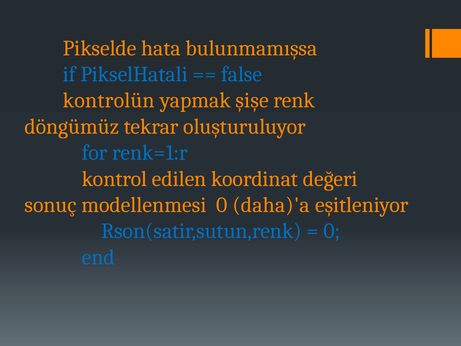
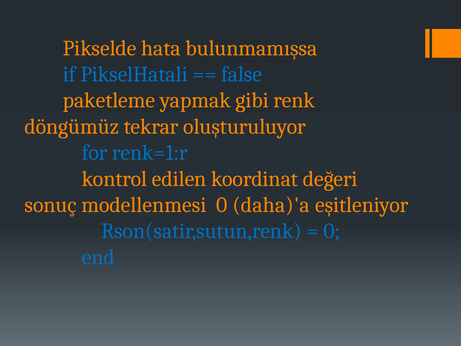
kontrolün: kontrolün -> paketleme (109, 100)
şişe: şişe -> gibi (252, 100)
